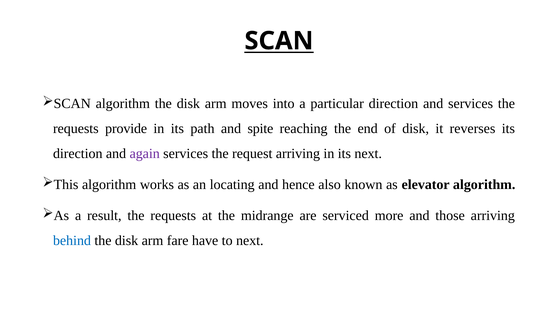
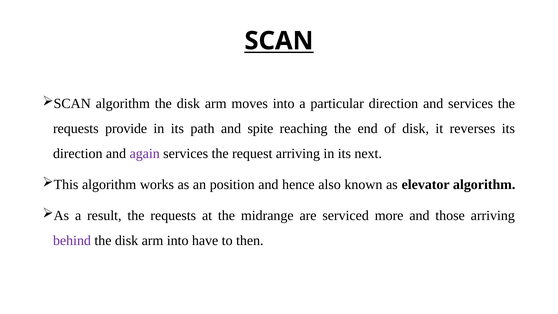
locating: locating -> position (232, 185)
behind colour: blue -> purple (72, 241)
arm fare: fare -> into (178, 241)
to next: next -> then (250, 241)
